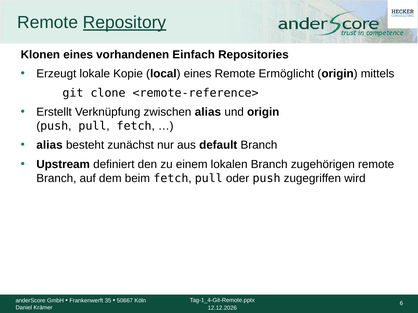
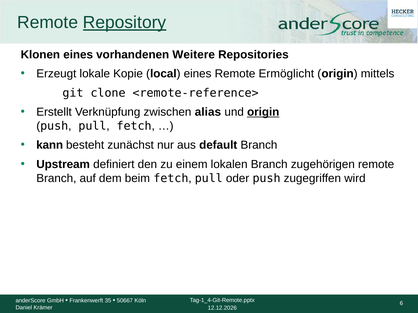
Einfach: Einfach -> Weitere (194, 55)
origin underline: none -> present (263, 112)
alias: alias -> kann (50, 145)
